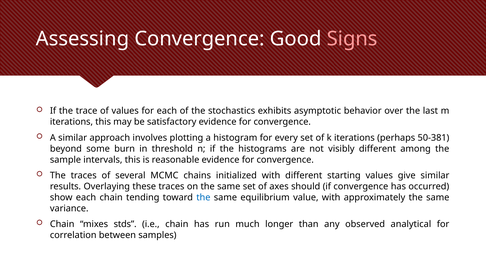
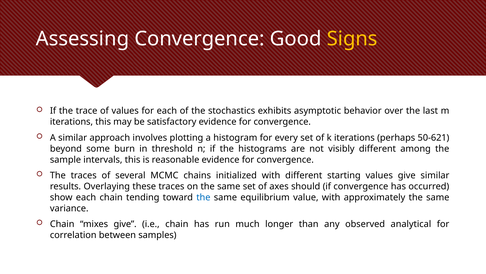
Signs colour: pink -> yellow (352, 39)
50-381: 50-381 -> 50-621 (433, 137)
mixes stds: stds -> give (125, 224)
